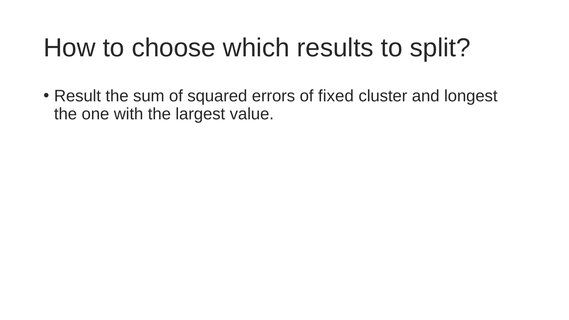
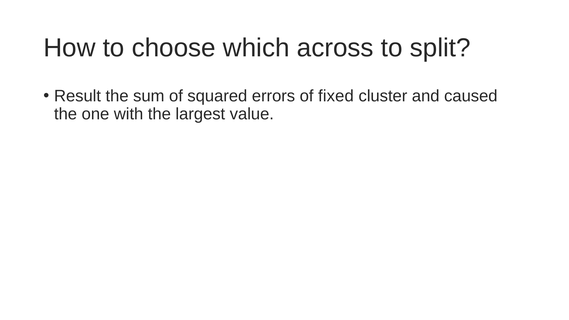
results: results -> across (335, 48)
longest: longest -> caused (471, 96)
